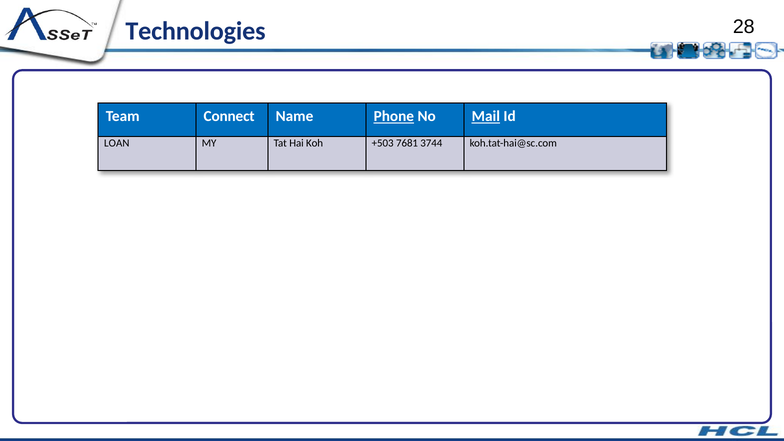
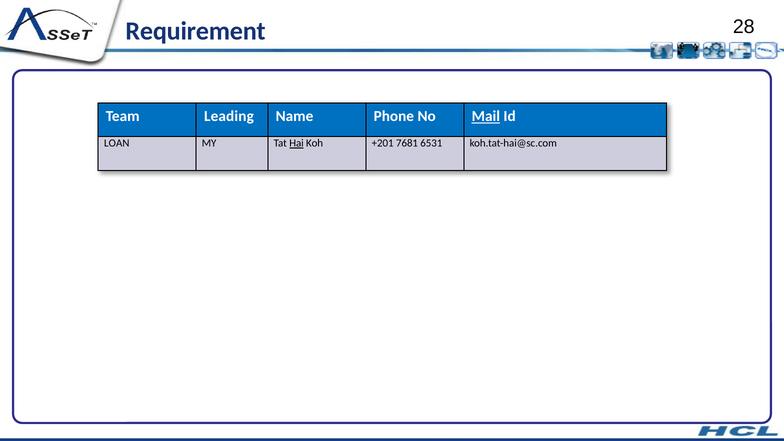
Technologies: Technologies -> Requirement (196, 31)
Connect: Connect -> Leading (229, 116)
Phone underline: present -> none (394, 116)
Hai underline: none -> present (296, 143)
+503: +503 -> +201 (383, 143)
3744: 3744 -> 6531 (431, 143)
